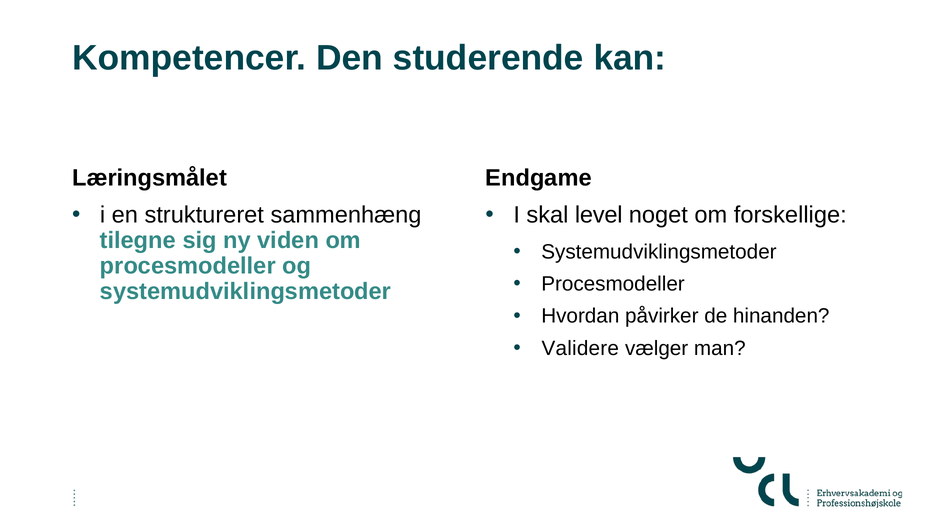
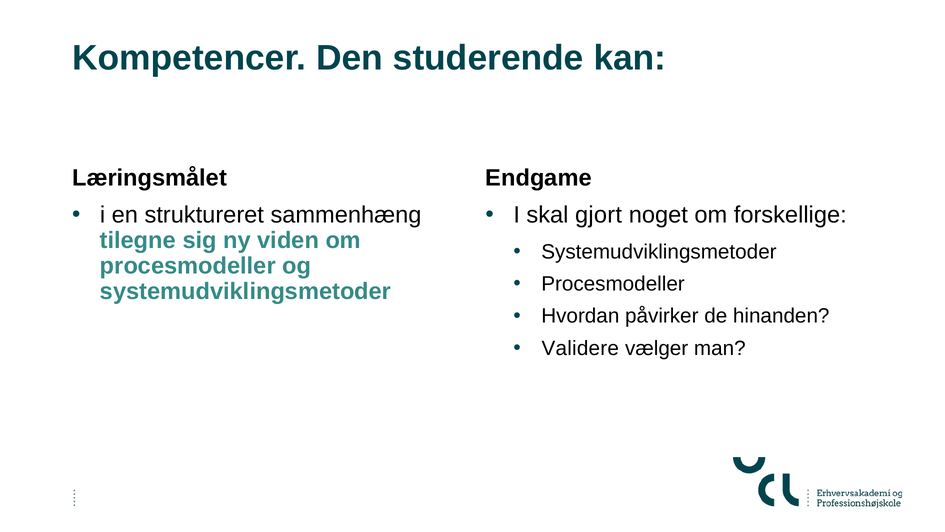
level: level -> gjort (599, 215)
